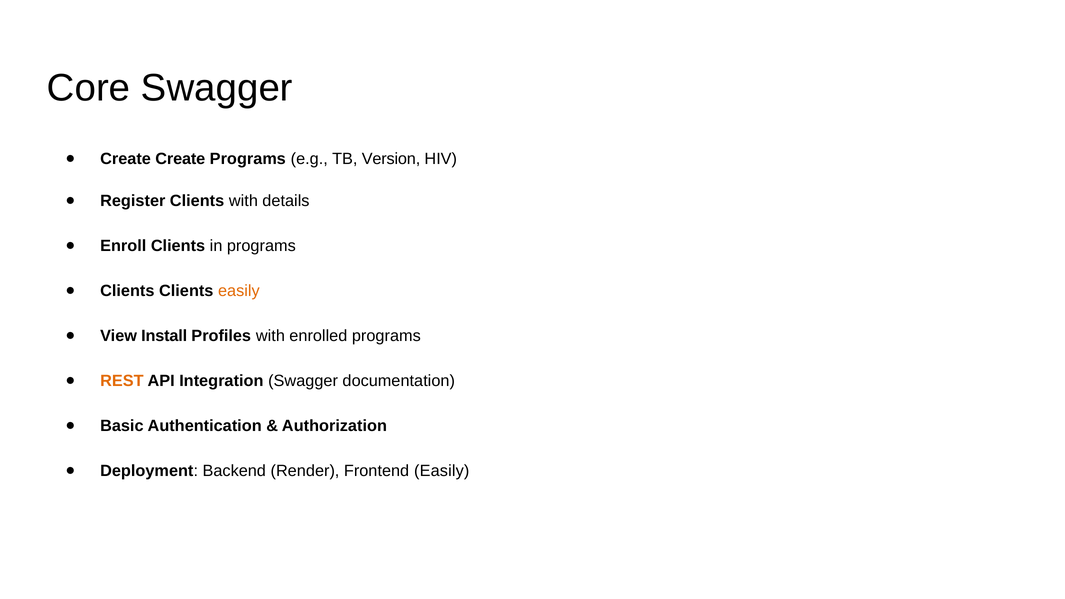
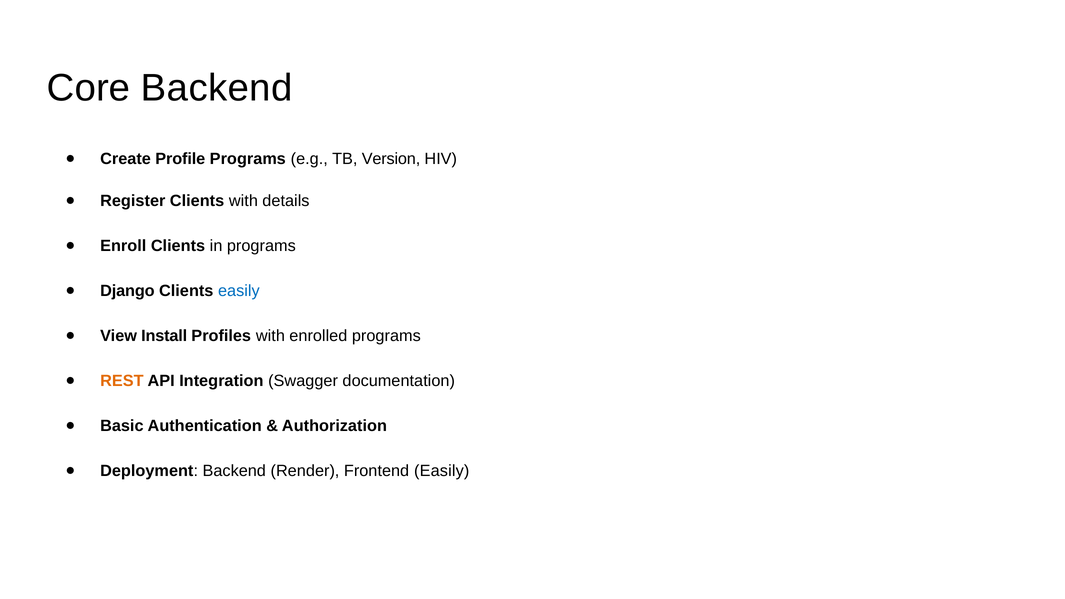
Core Swagger: Swagger -> Backend (217, 88)
Create Create: Create -> Profile (180, 159)
Clients: Clients -> Django (127, 291)
easily colour: orange -> blue (239, 291)
